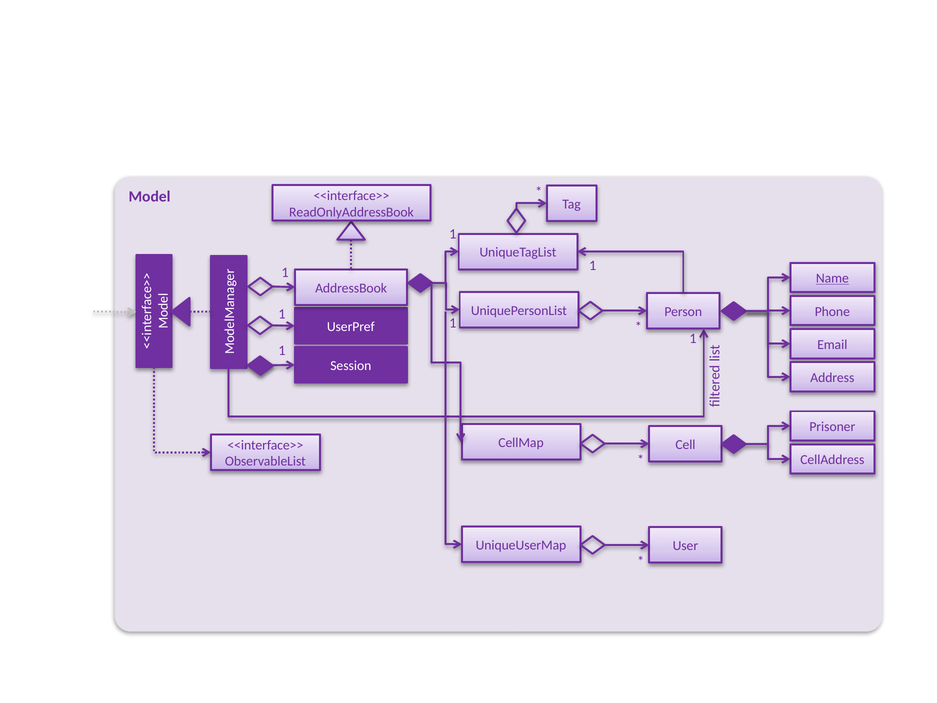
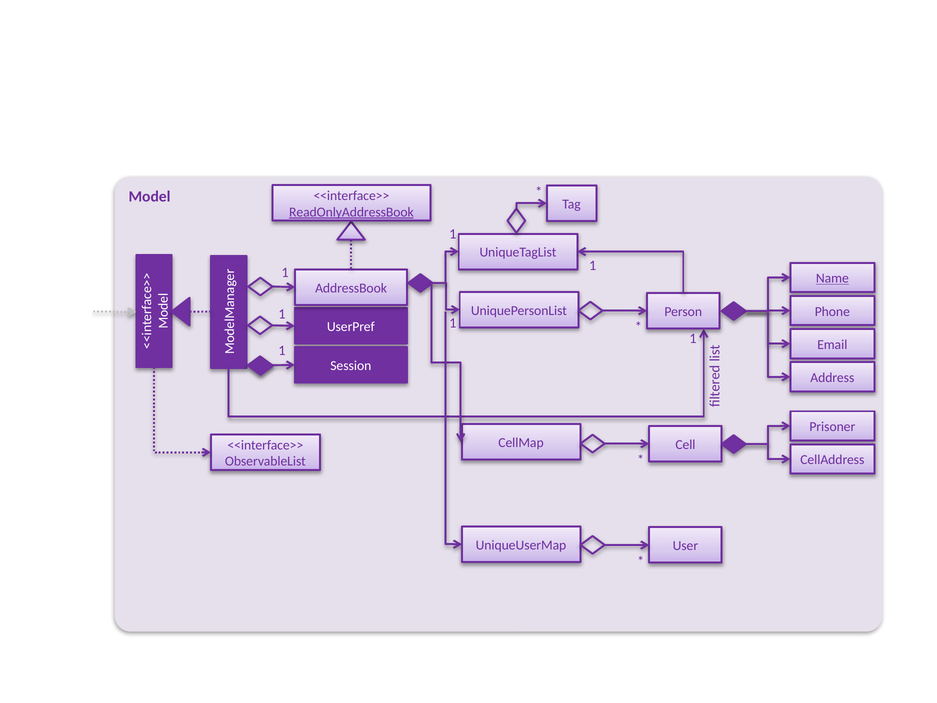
ReadOnlyAddressBook underline: none -> present (351, 212)
